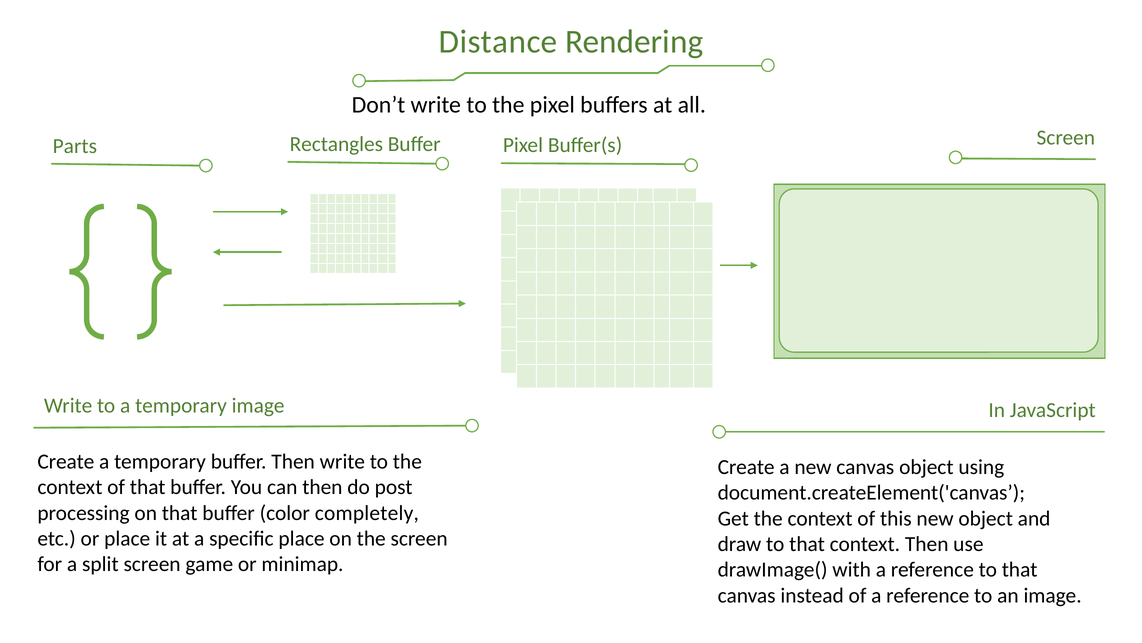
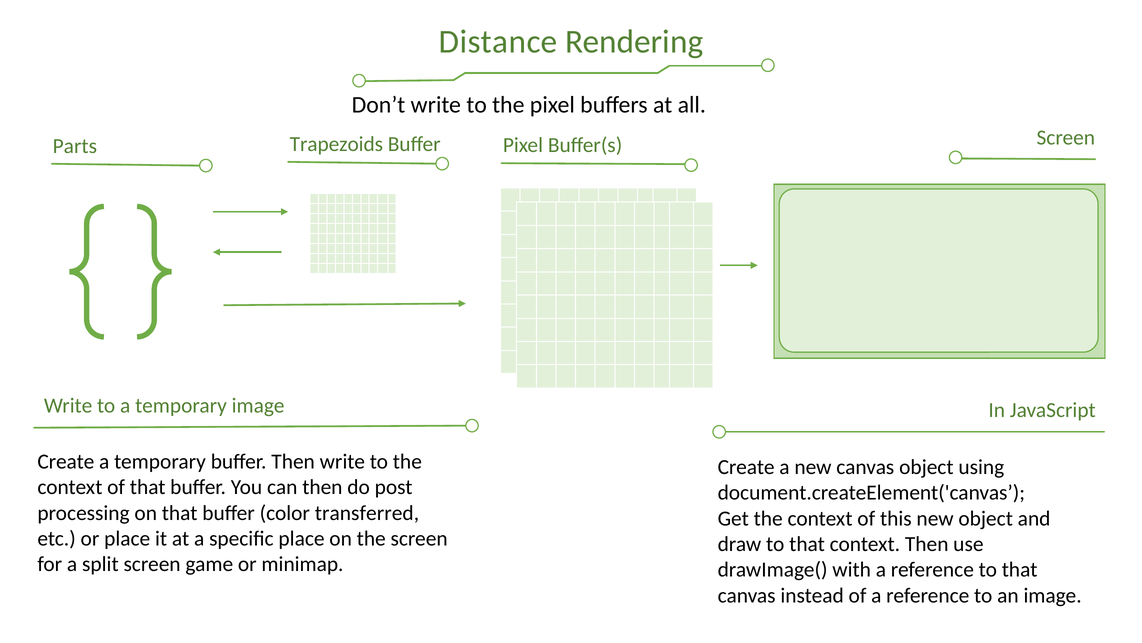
Rectangles: Rectangles -> Trapezoids (336, 144)
completely: completely -> transferred (367, 512)
